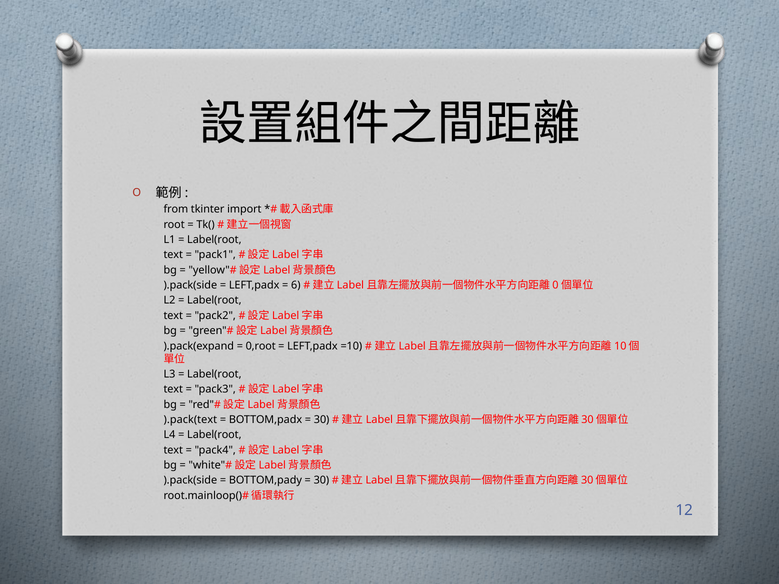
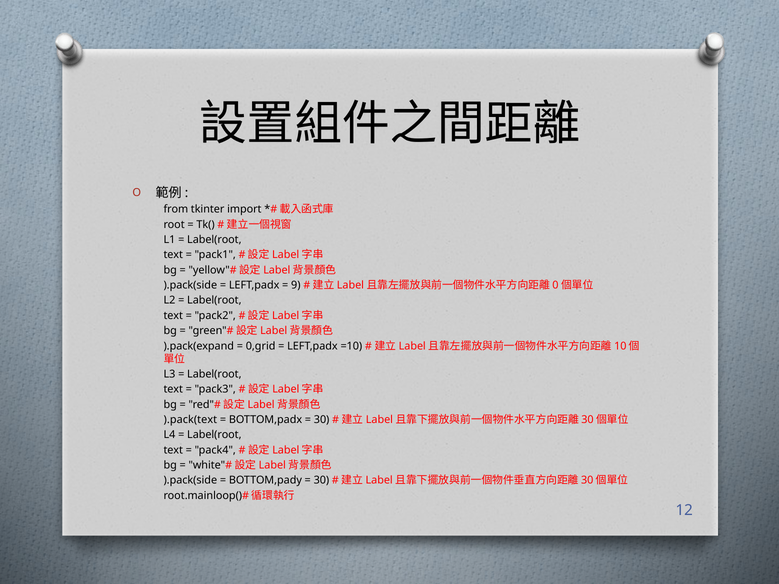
6: 6 -> 9 (296, 285)
0,root: 0,root -> 0,grid (261, 346)
